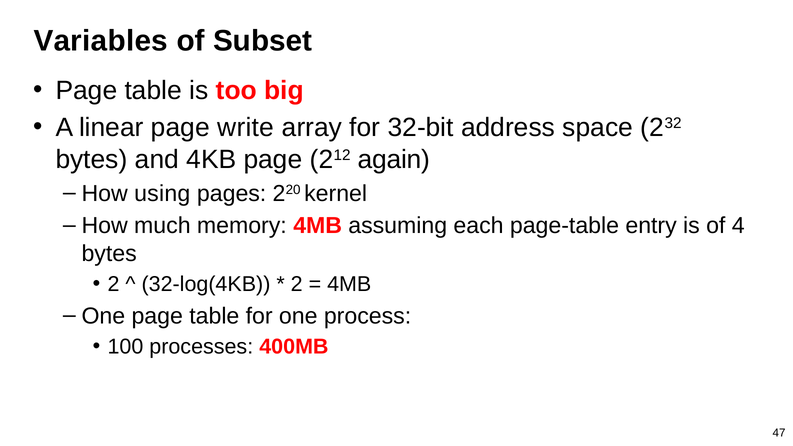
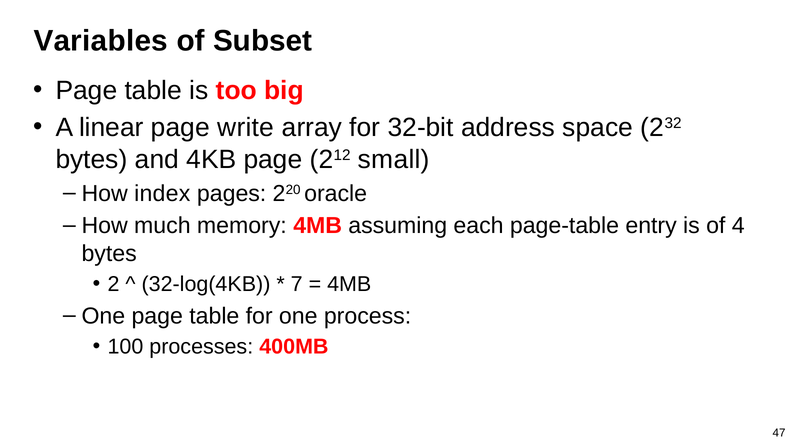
again: again -> small (394, 159)
using: using -> index (162, 193)
kernel: kernel -> oracle (336, 193)
2: 2 -> 7 (297, 284)
